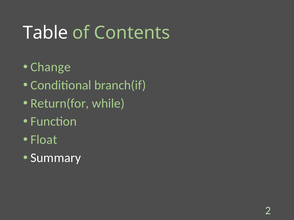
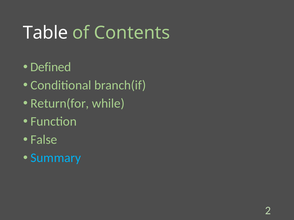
Change: Change -> Defined (51, 67)
Float: Float -> False (44, 140)
Summary colour: white -> light blue (56, 158)
